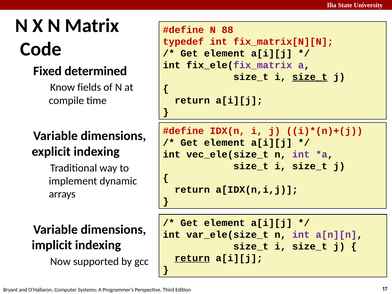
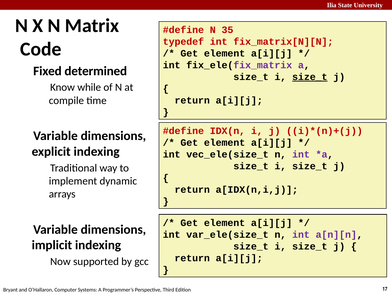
88: 88 -> 35 (227, 30)
fields: fields -> while (89, 87)
return underline: present -> none (192, 258)
